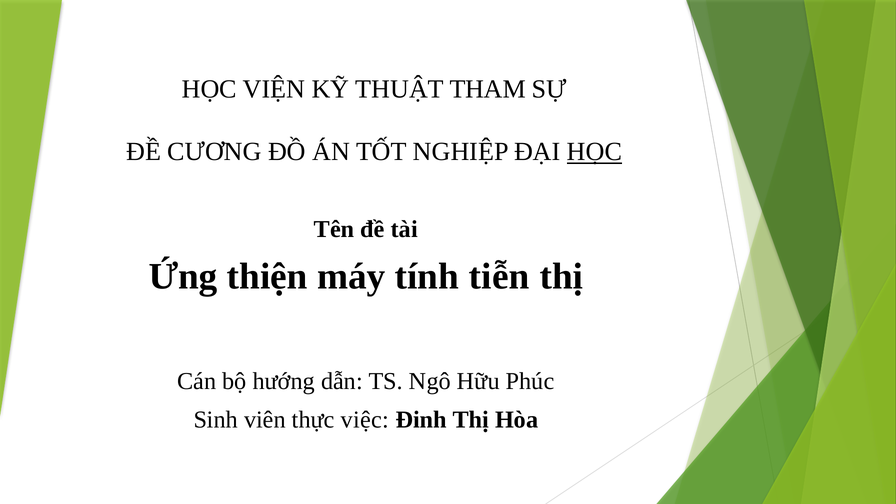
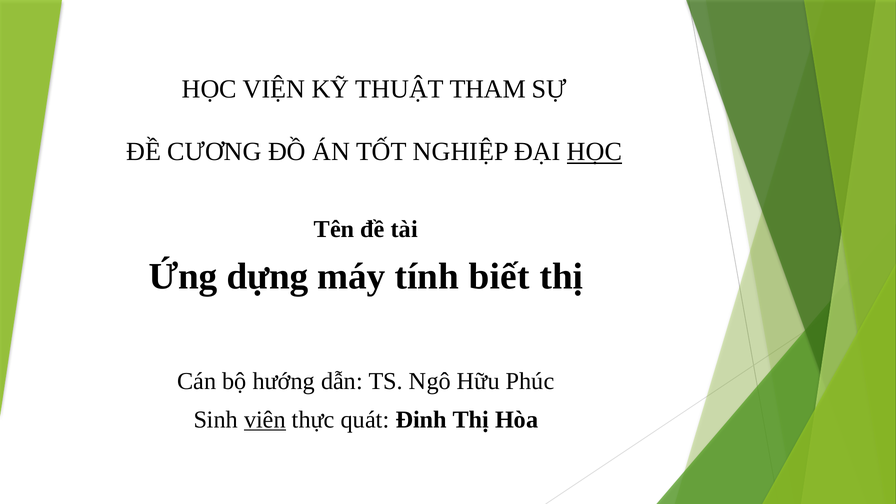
thiện: thiện -> dựng (267, 277)
tiễn: tiễn -> biết (499, 277)
viên underline: none -> present (265, 420)
việc: việc -> quát (365, 420)
